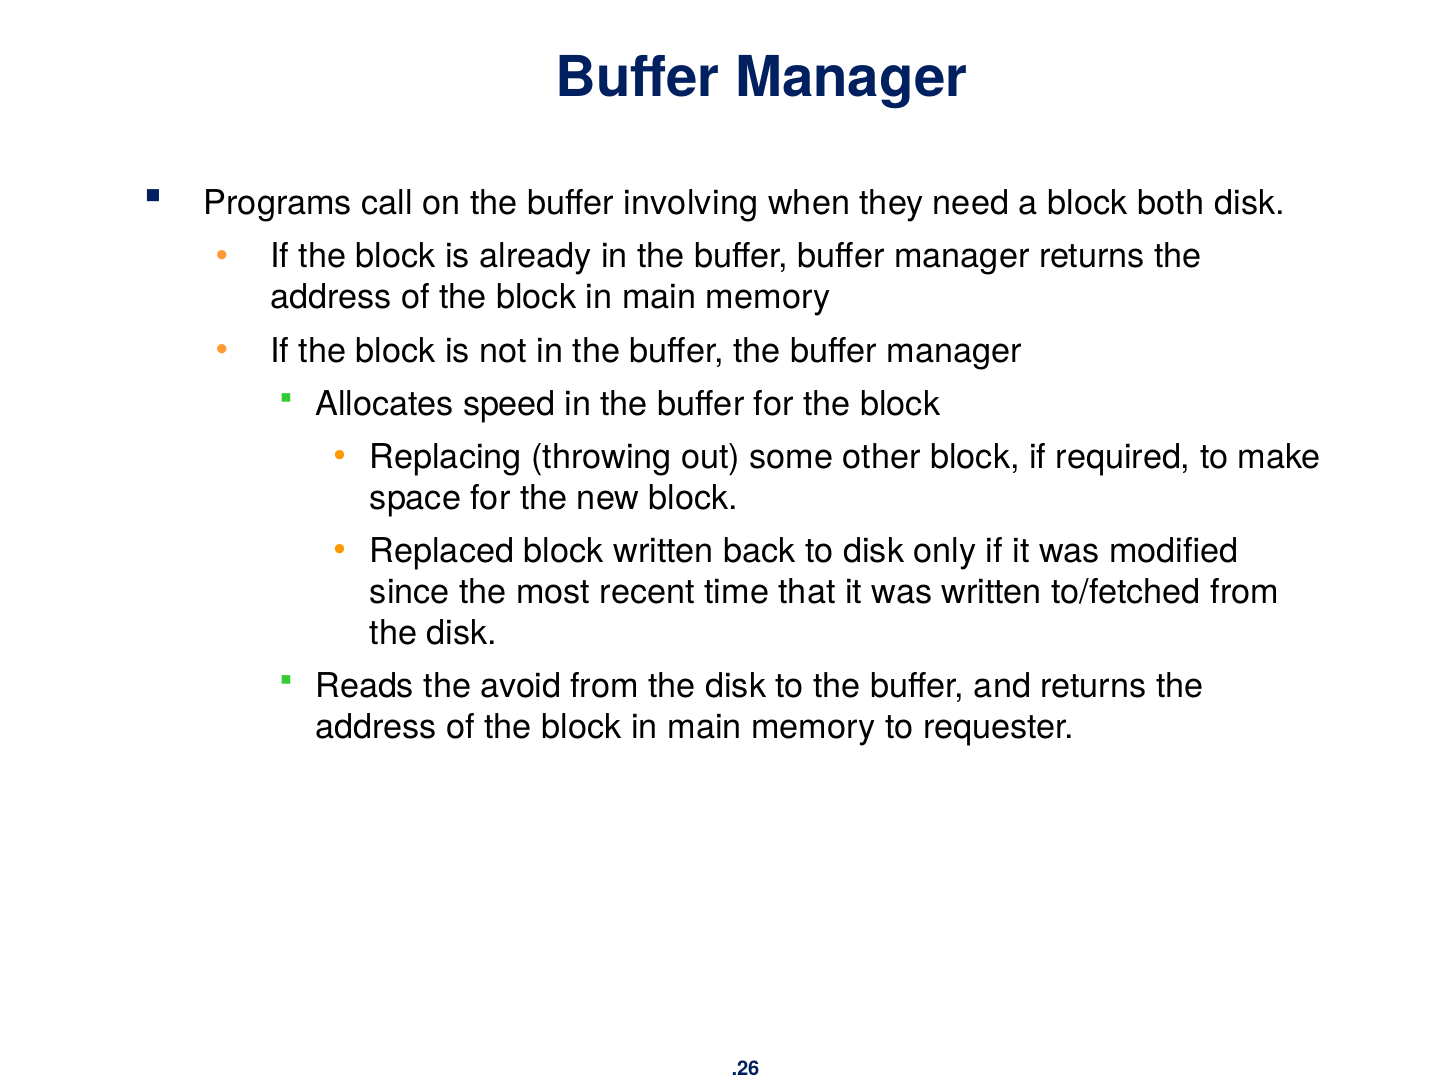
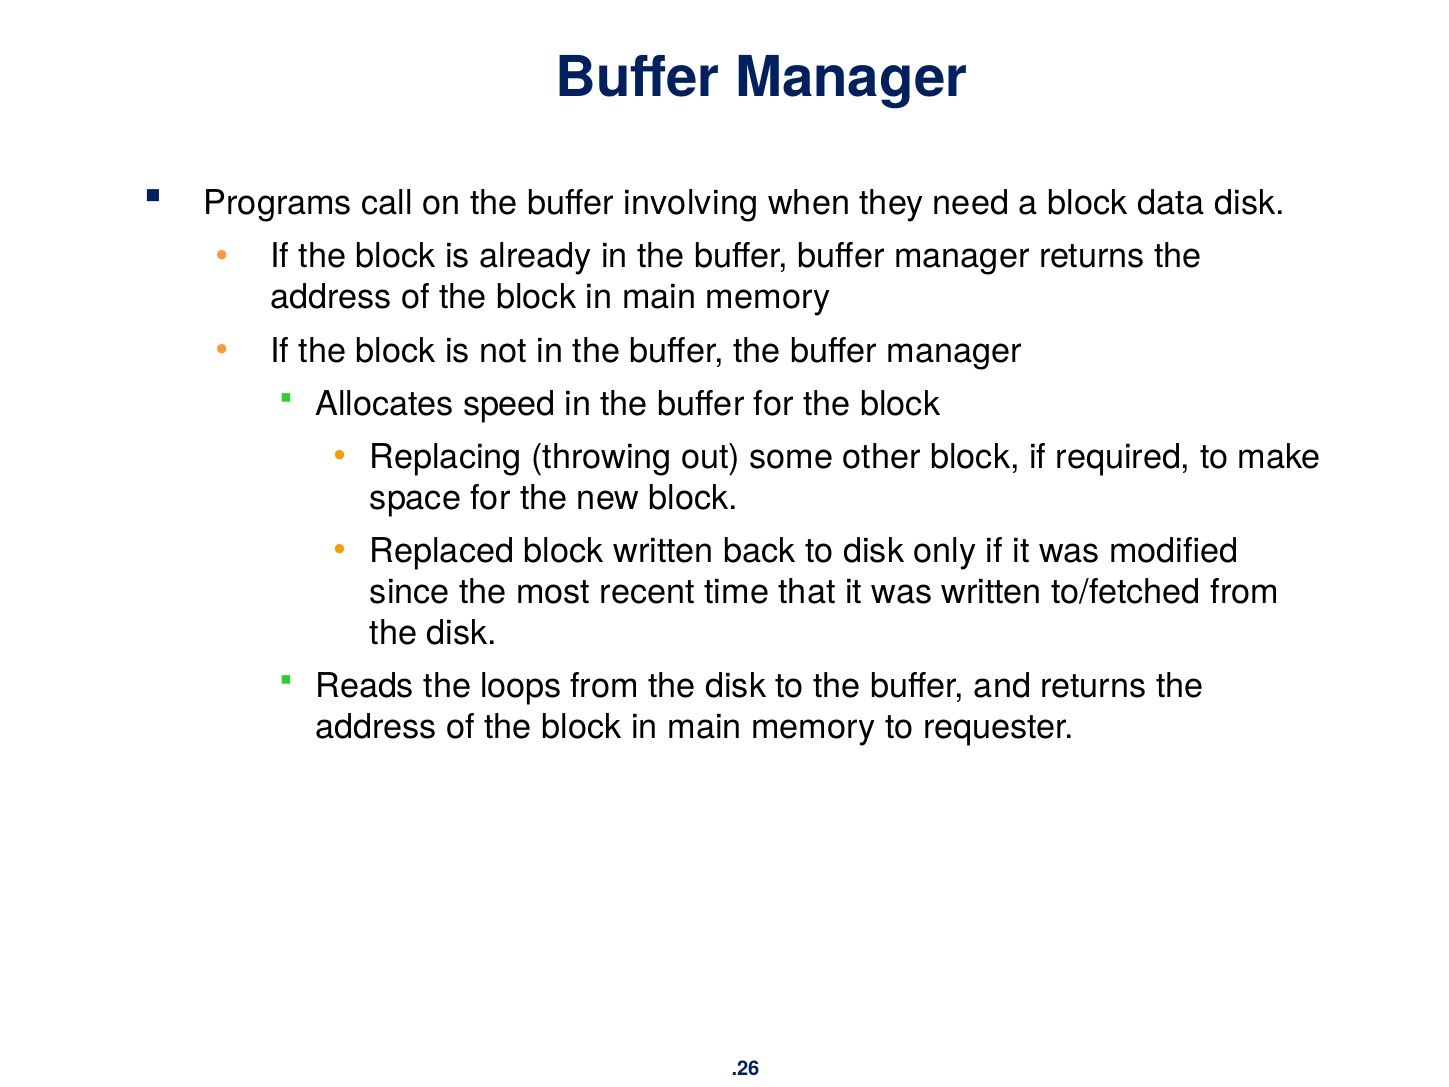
both: both -> data (1171, 203)
avoid: avoid -> loops (521, 686)
